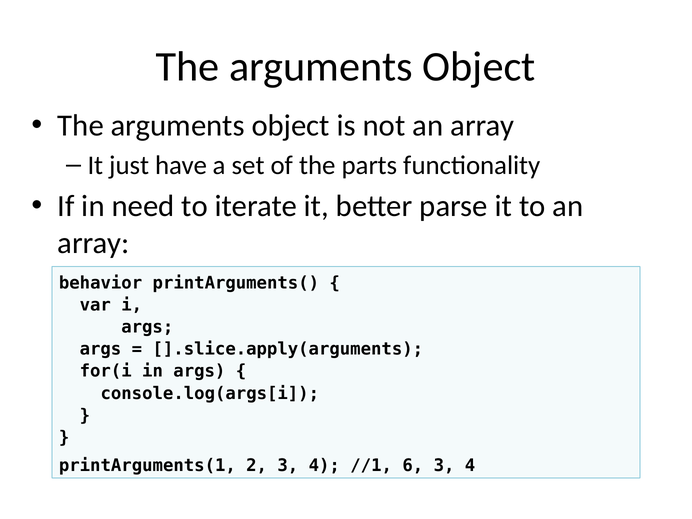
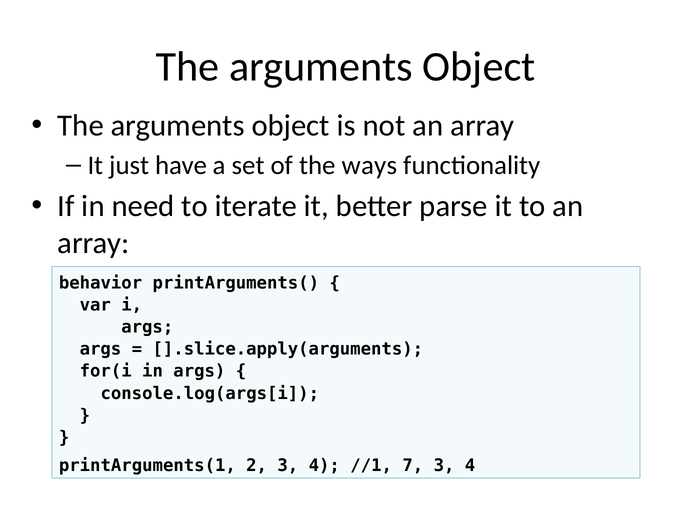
parts: parts -> ways (369, 165)
6: 6 -> 7 (413, 465)
